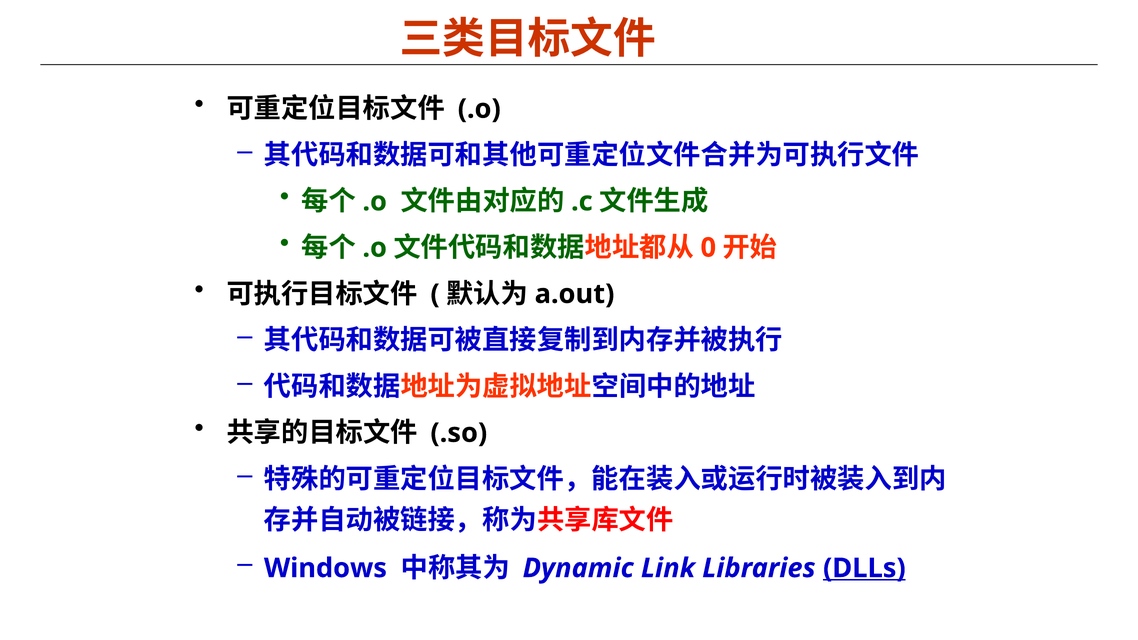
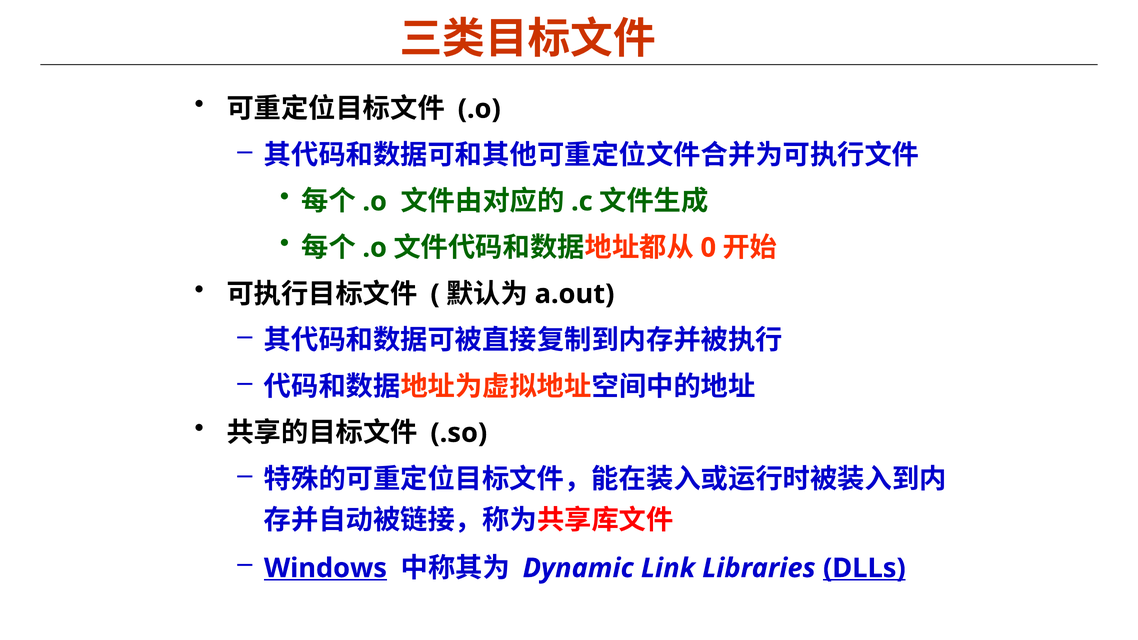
Windows underline: none -> present (325, 568)
